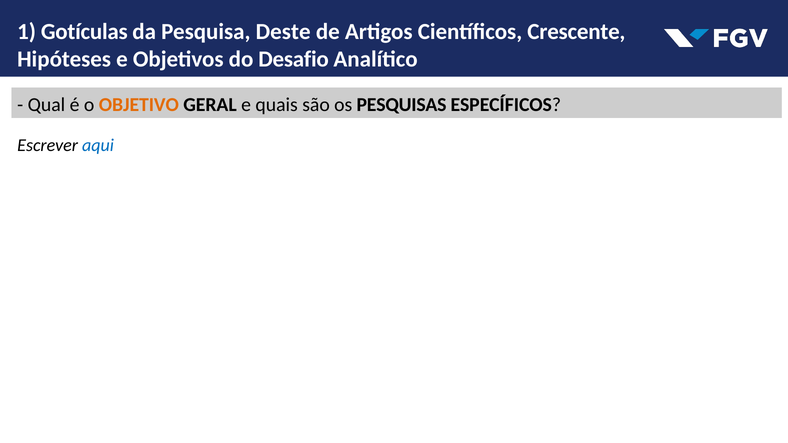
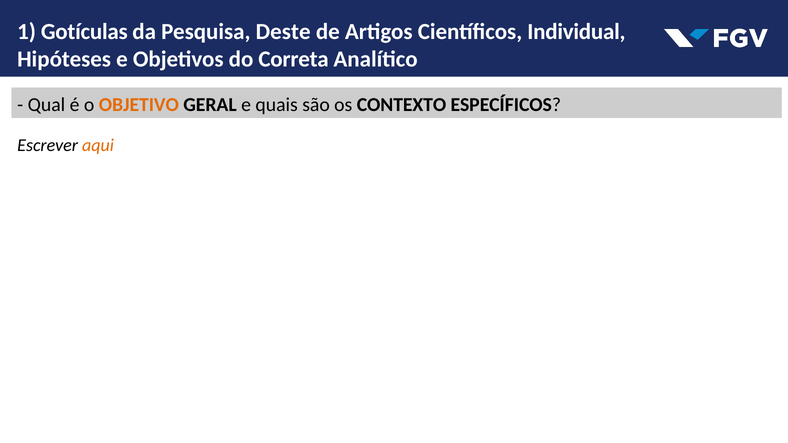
Crescente: Crescente -> Individual (576, 32)
Desafio: Desafio -> Correta (294, 59)
PESQUISAS: PESQUISAS -> CONTEXTO (401, 105)
aqui colour: blue -> orange (98, 145)
